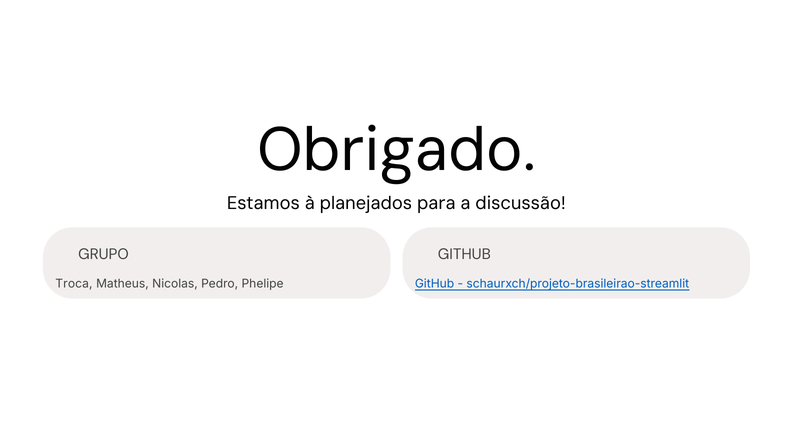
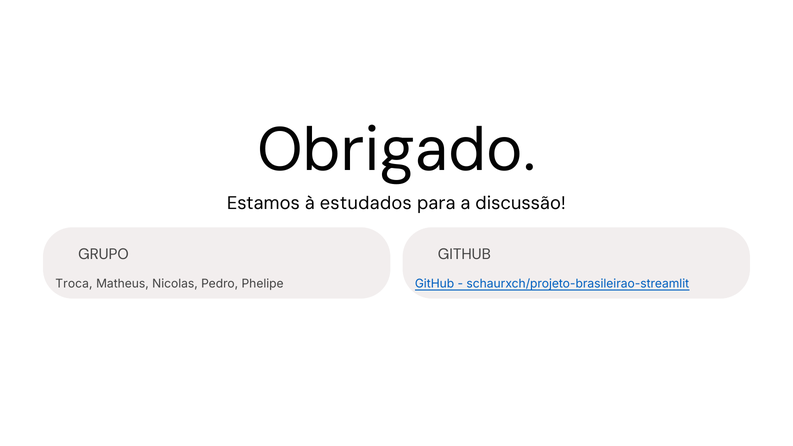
planejados: planejados -> estudados (366, 203)
